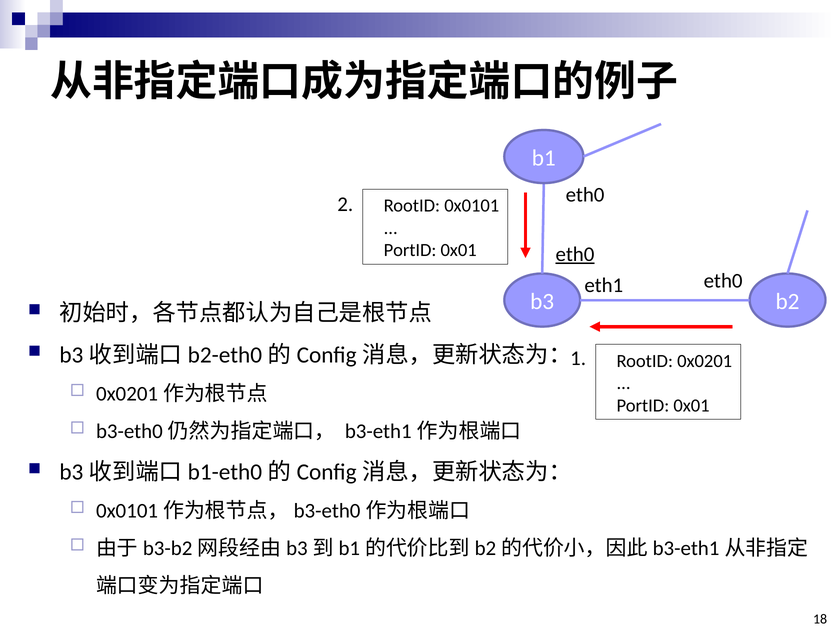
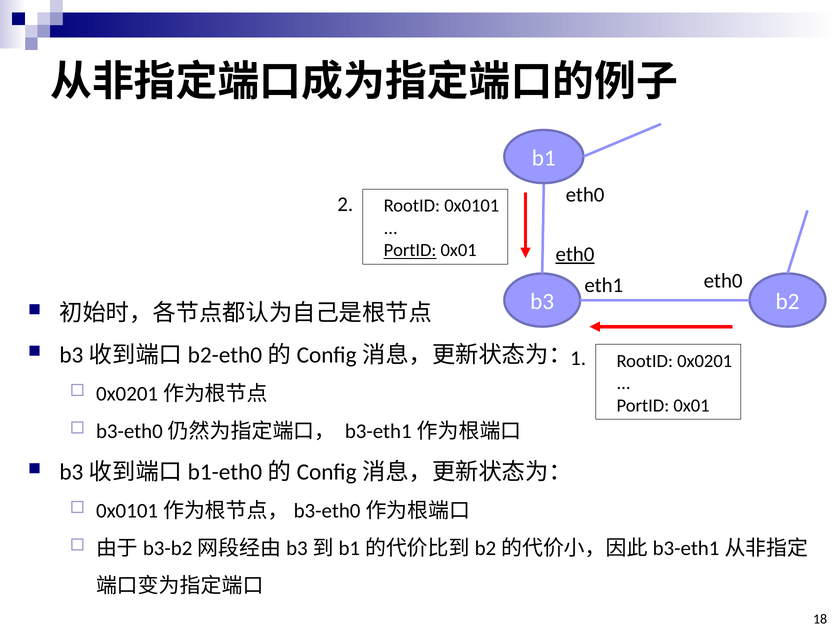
PortID underline: none -> present (410, 251)
